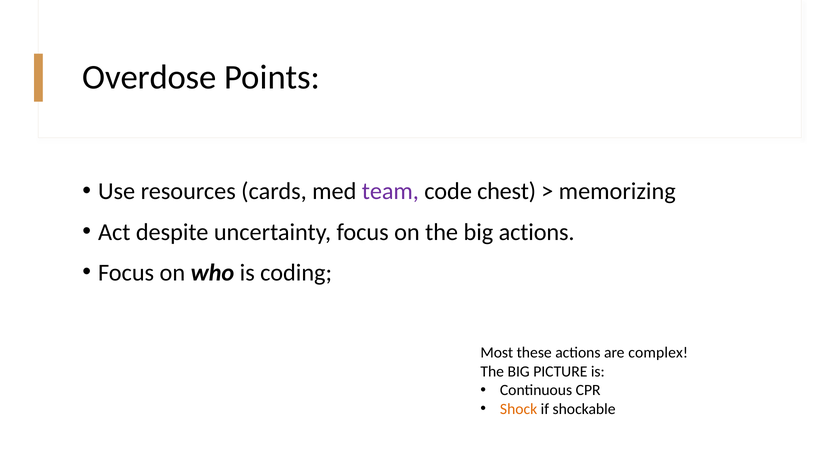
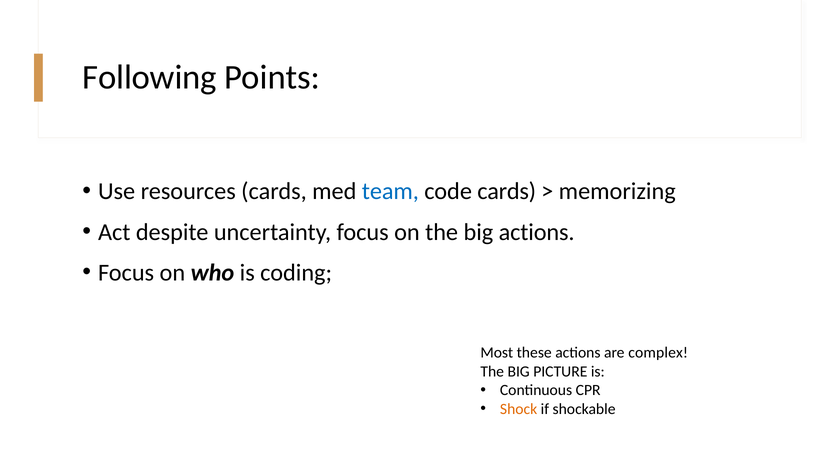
Overdose: Overdose -> Following (150, 78)
team colour: purple -> blue (390, 192)
code chest: chest -> cards (507, 192)
